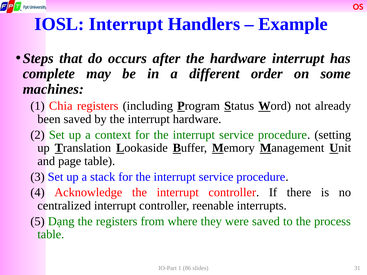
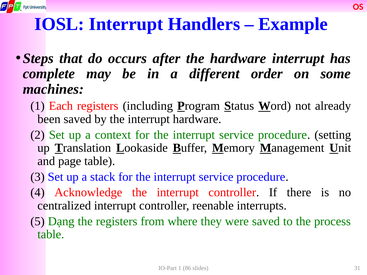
Chia: Chia -> Each (61, 106)
